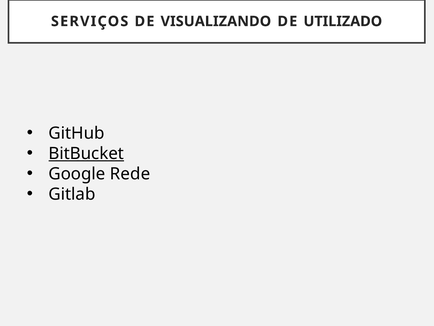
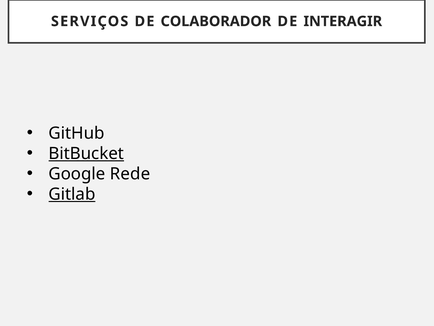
VISUALIZANDO: VISUALIZANDO -> COLABORADOR (216, 21)
UTILIZADO: UTILIZADO -> INTERAGIR (343, 21)
Gitlab underline: none -> present (72, 194)
